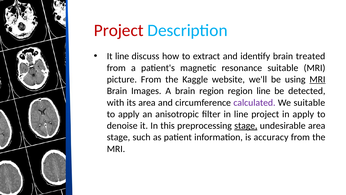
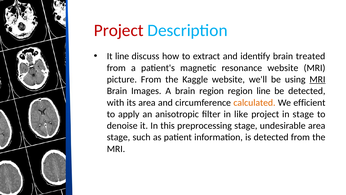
resonance suitable: suitable -> website (283, 68)
calculated colour: purple -> orange (254, 102)
We suitable: suitable -> efficient (309, 102)
in line: line -> like (241, 114)
in apply: apply -> stage (303, 114)
stage underline: present -> none (246, 125)
is accuracy: accuracy -> detected (271, 137)
